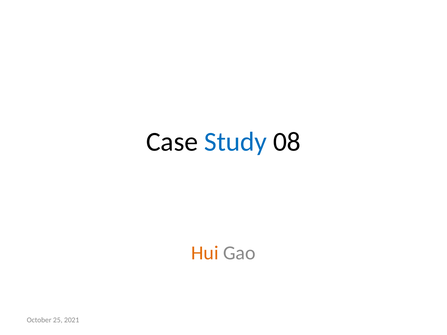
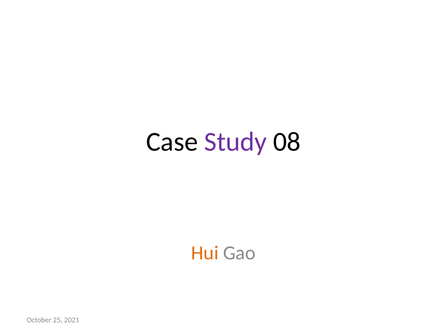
Study colour: blue -> purple (235, 142)
